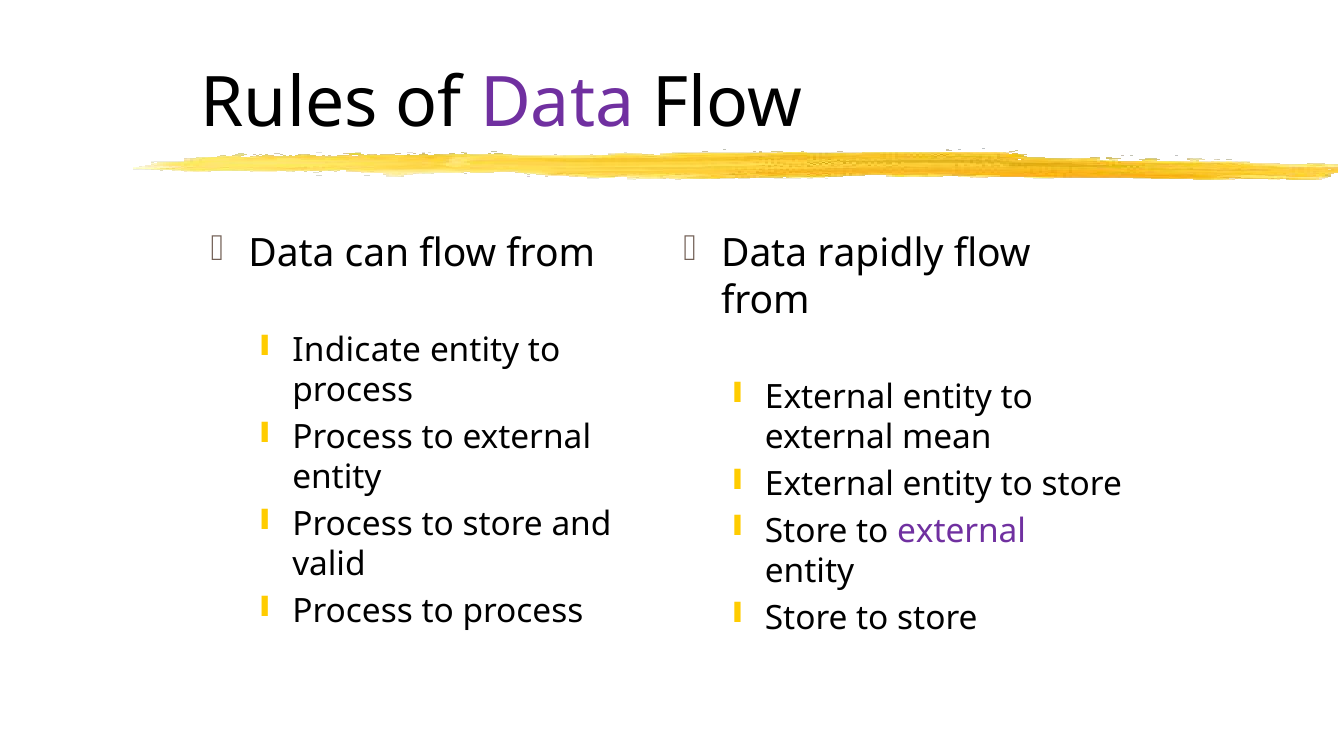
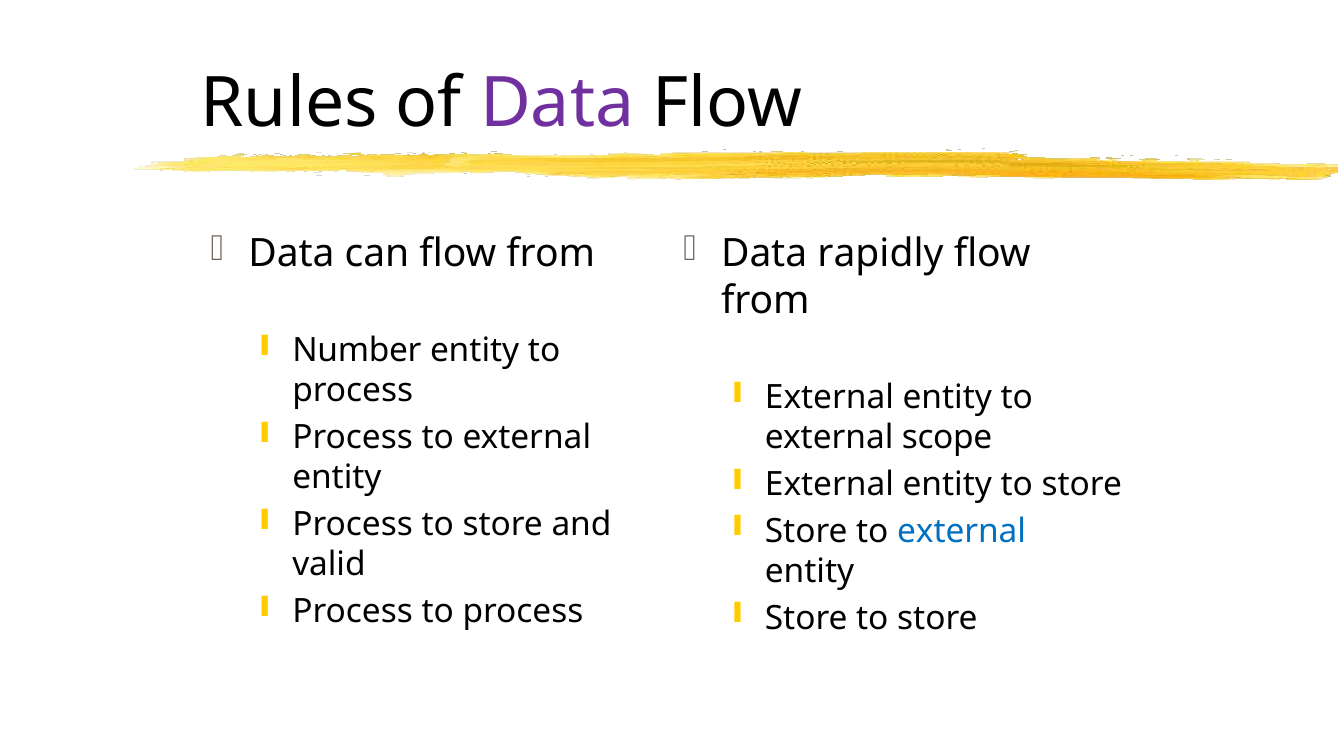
Indicate: Indicate -> Number (357, 351)
mean: mean -> scope (947, 438)
external colour: purple -> blue (962, 531)
